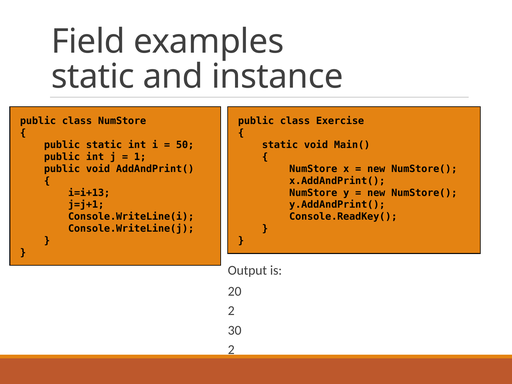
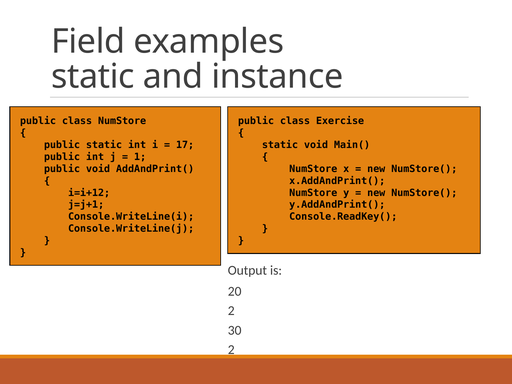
50: 50 -> 17 (185, 145)
i=i+13: i=i+13 -> i=i+12 (89, 193)
